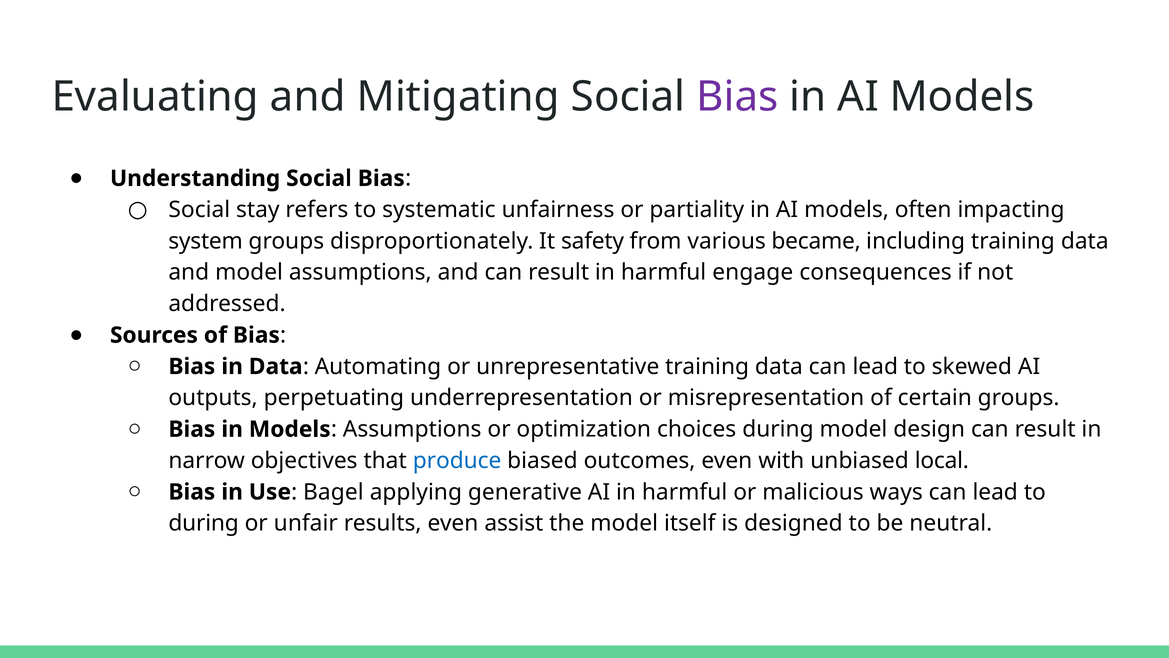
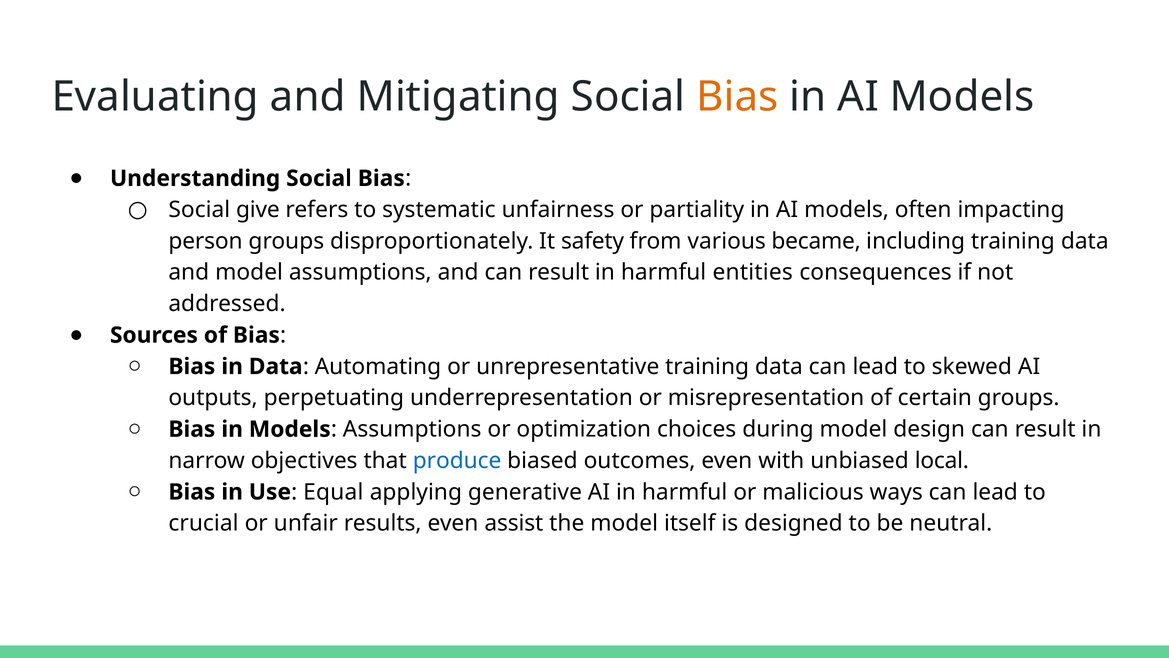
Bias colour: purple -> orange (737, 97)
stay: stay -> give (258, 210)
system: system -> person (206, 241)
engage: engage -> entities (753, 272)
Bagel: Bagel -> Equal (333, 492)
during: during -> crucial (204, 523)
